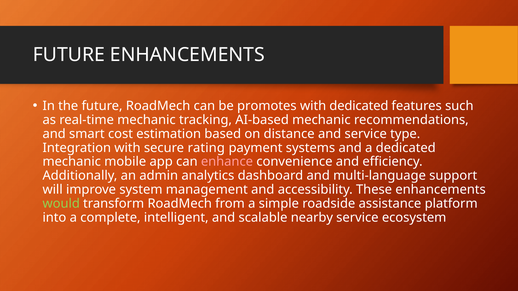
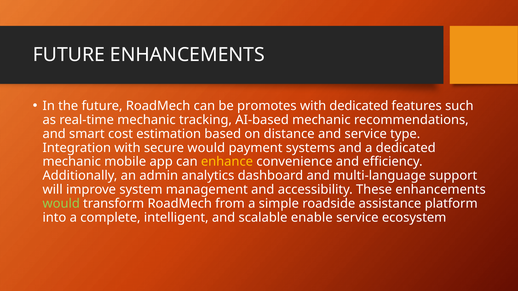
secure rating: rating -> would (206, 148)
enhance colour: pink -> yellow (227, 162)
nearby: nearby -> enable (312, 218)
